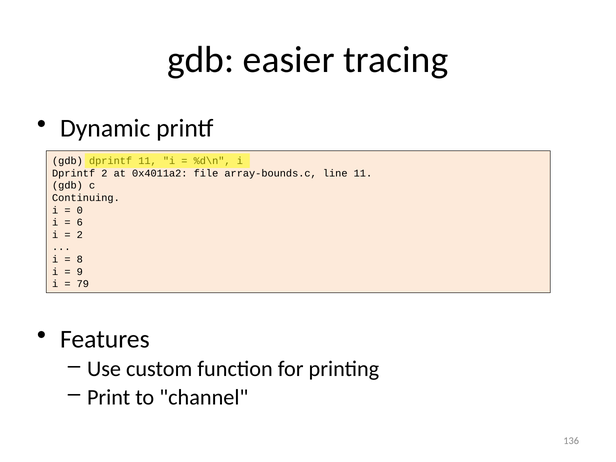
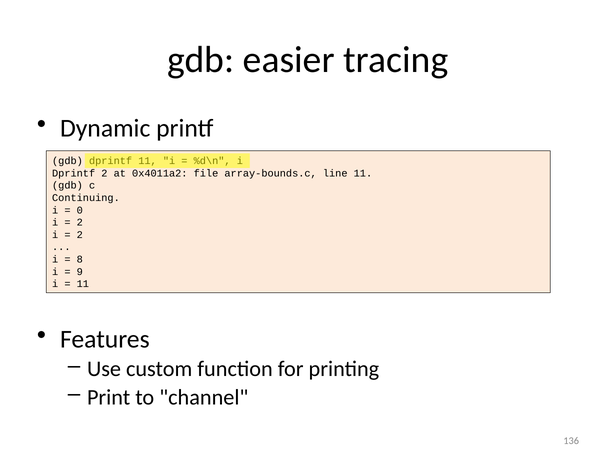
6: 6 -> 2 (80, 222)
79: 79 -> 11 (83, 284)
